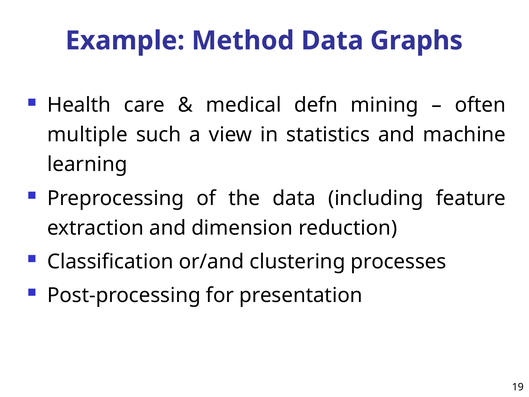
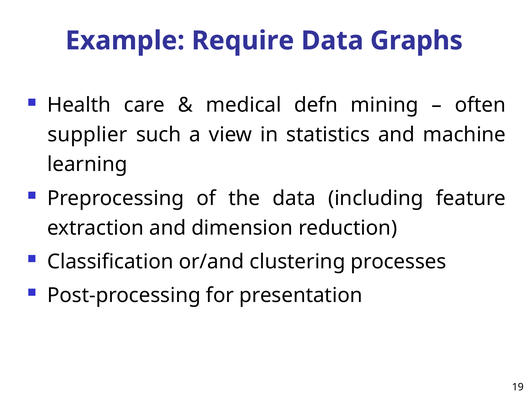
Method: Method -> Require (243, 41)
multiple: multiple -> supplier (87, 135)
